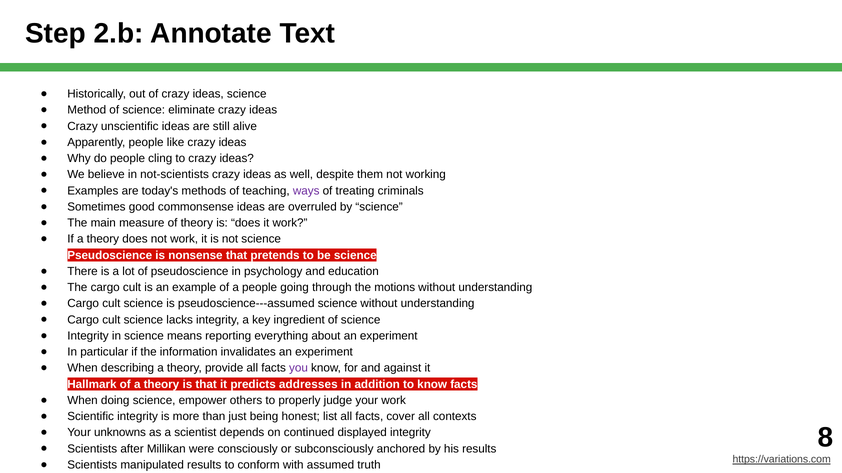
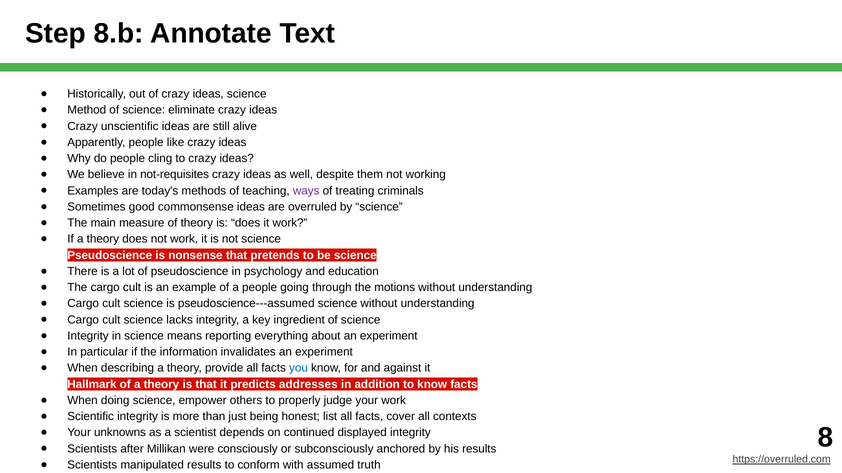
2.b: 2.b -> 8.b (119, 34)
not-scientists: not-scientists -> not-requisites (175, 175)
you colour: purple -> blue (298, 369)
https://variations.com: https://variations.com -> https://overruled.com (782, 460)
